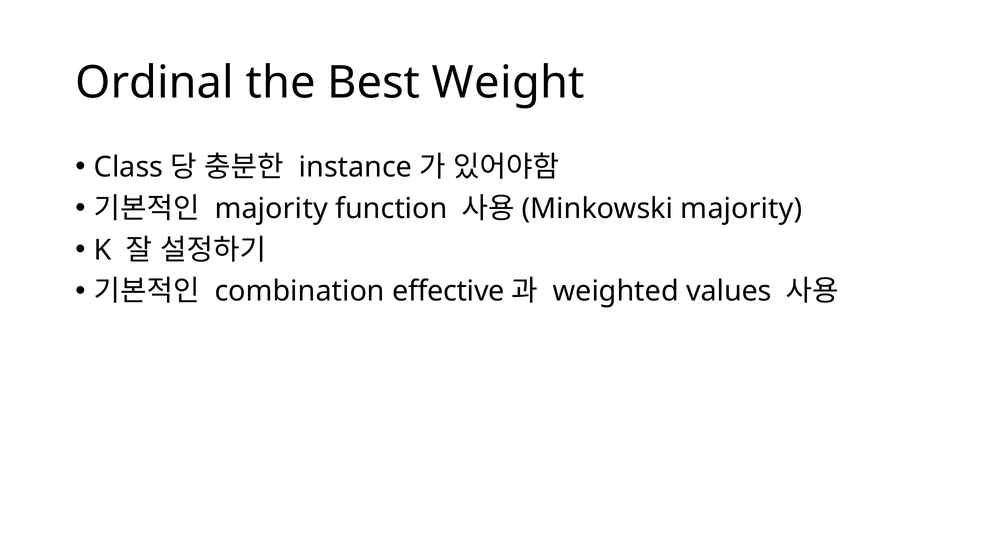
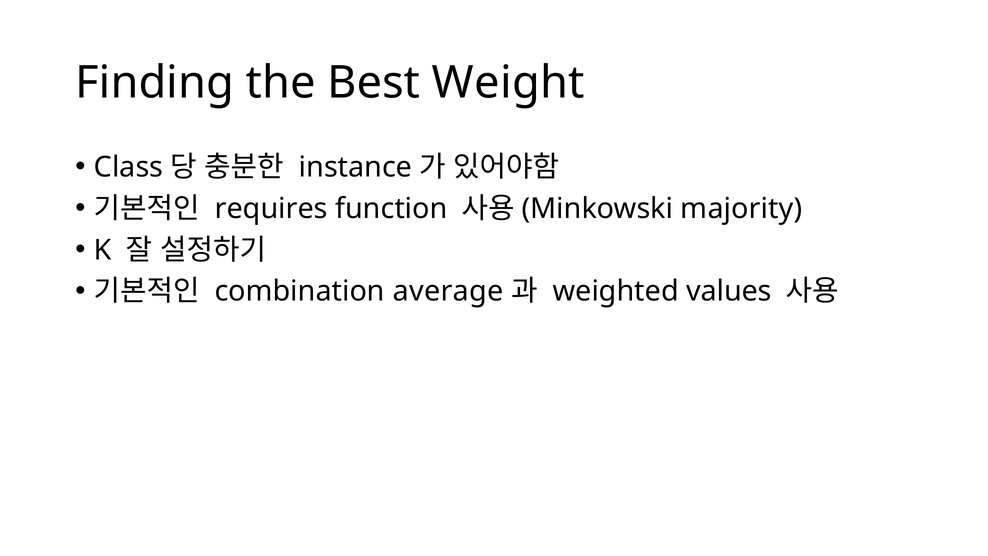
Ordinal: Ordinal -> Finding (155, 83)
majority: majority -> requires (271, 208)
effective: effective -> average (448, 291)
